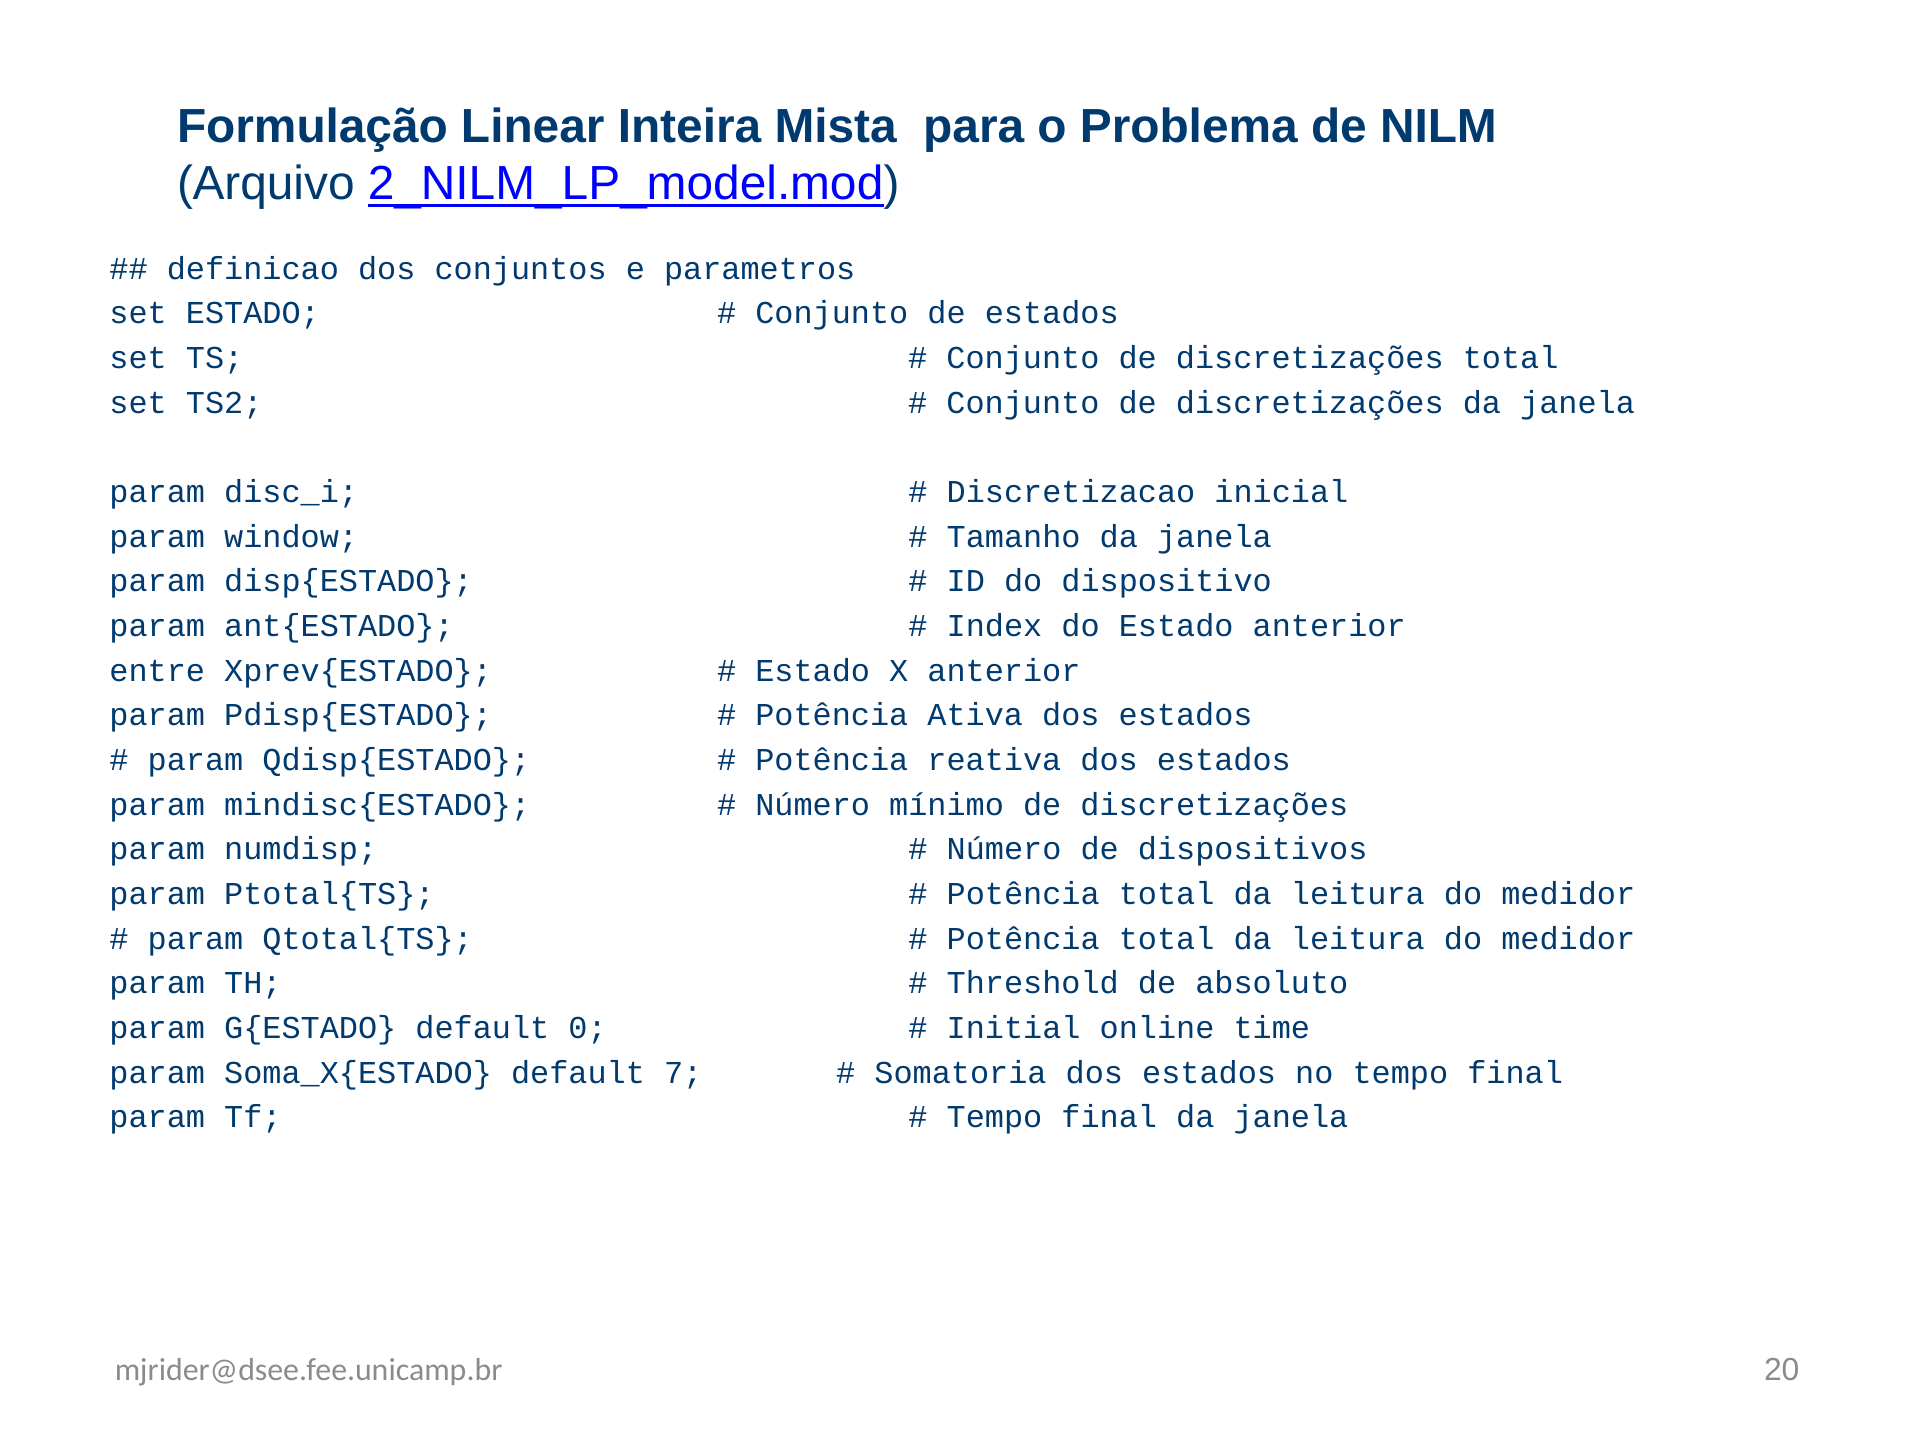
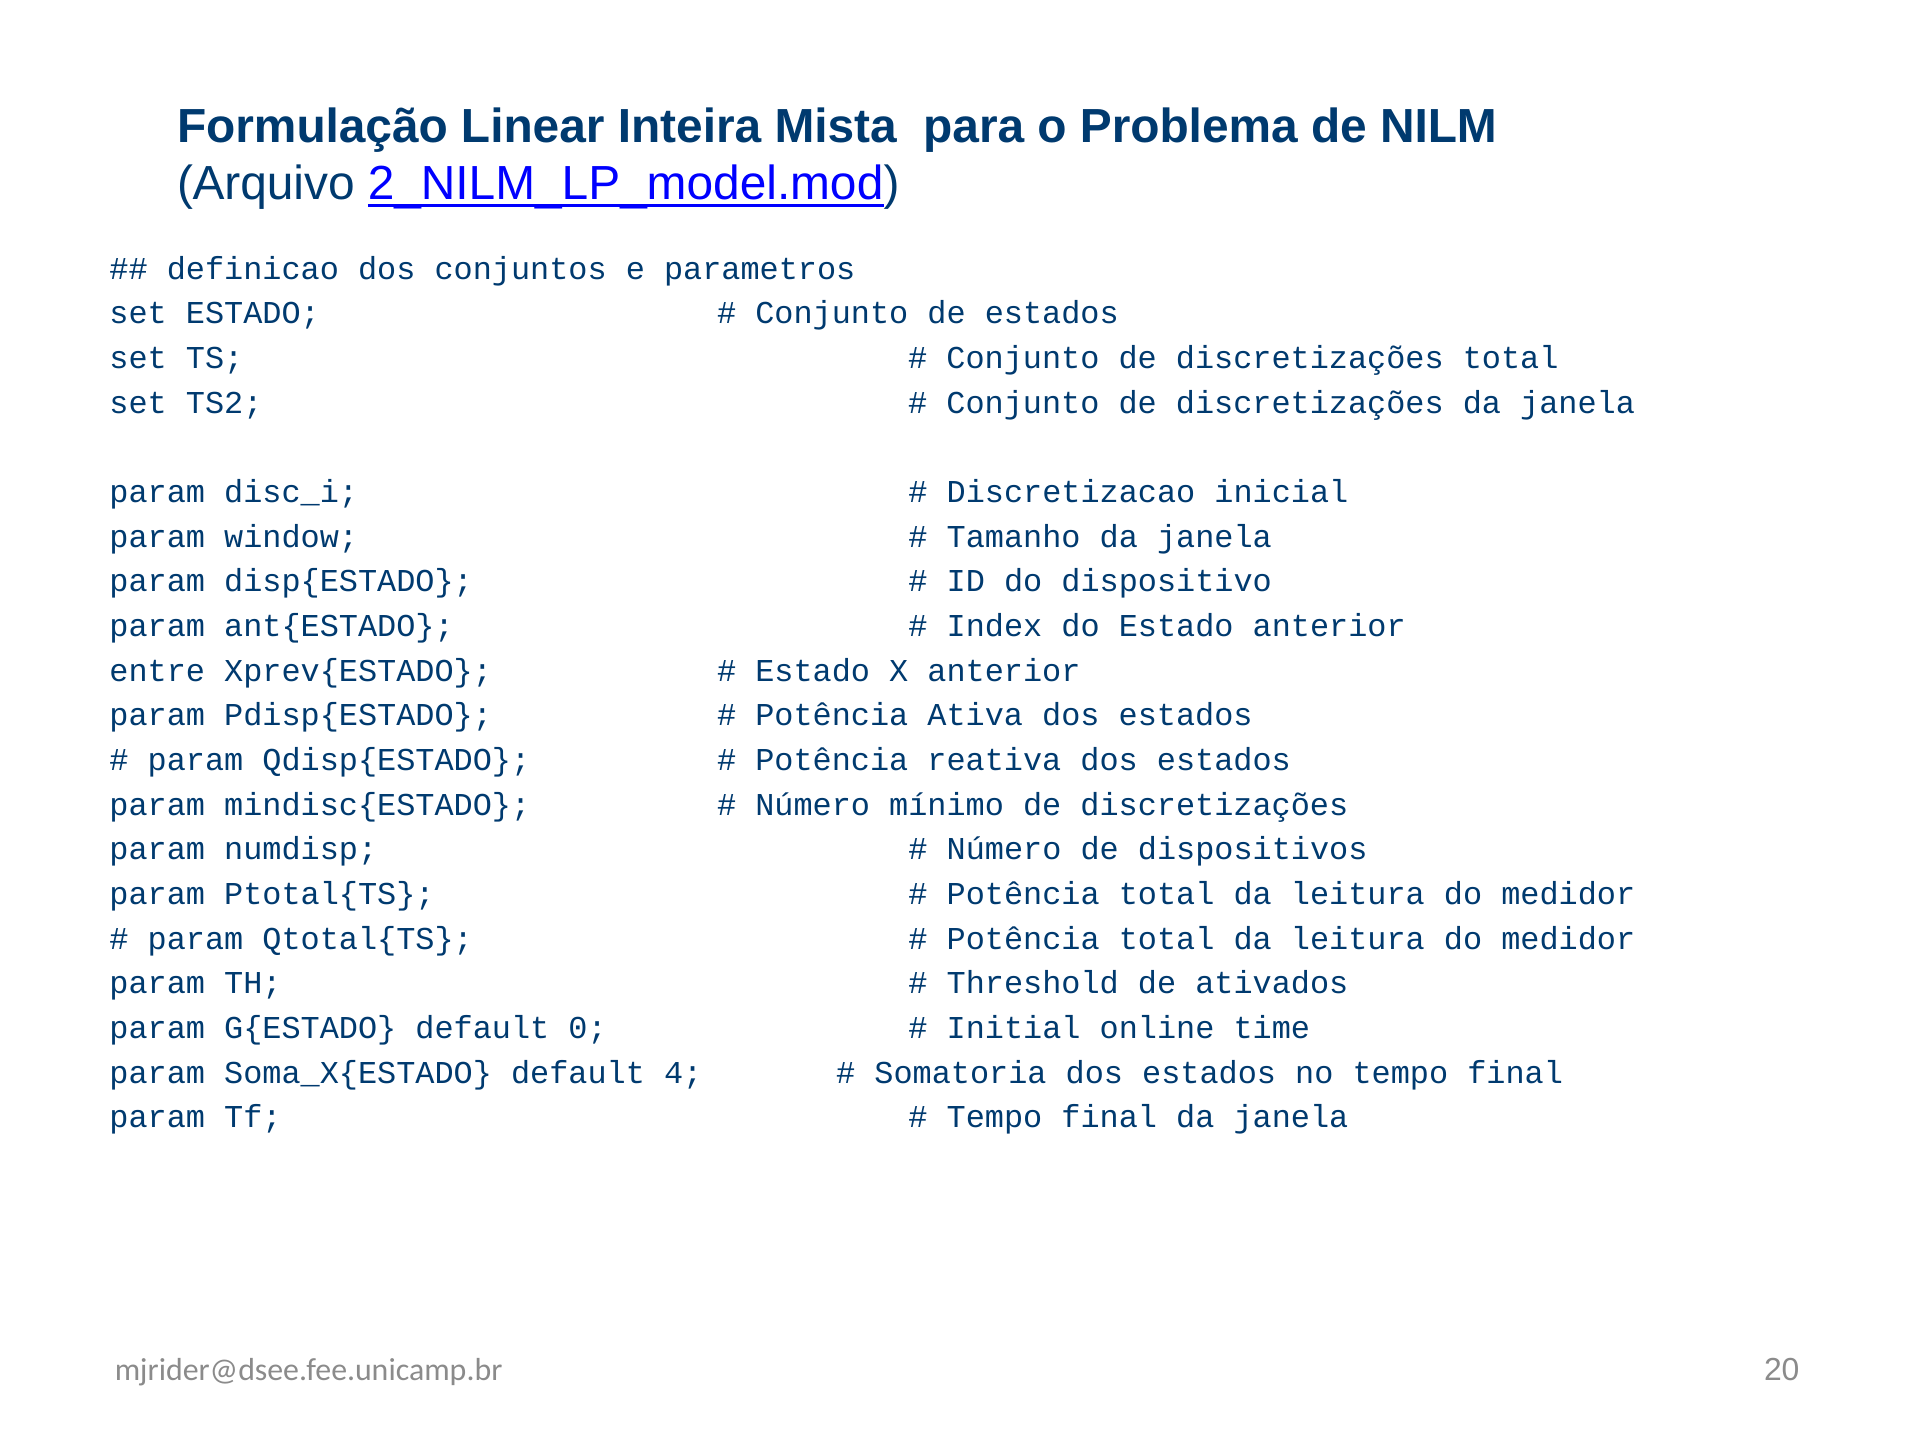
absoluto: absoluto -> ativados (1272, 984)
7: 7 -> 4 (683, 1073)
